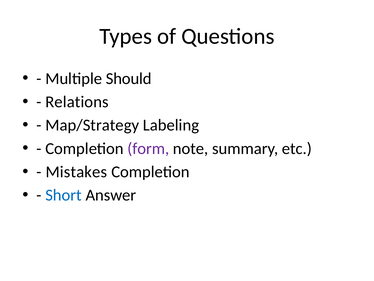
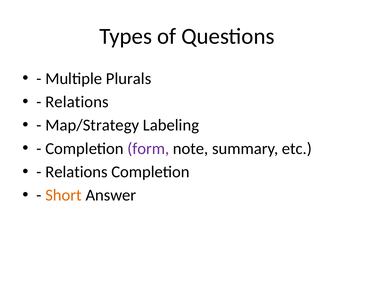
Should: Should -> Plurals (129, 78)
Mistakes: Mistakes -> Relations (76, 172)
Short colour: blue -> orange (64, 195)
